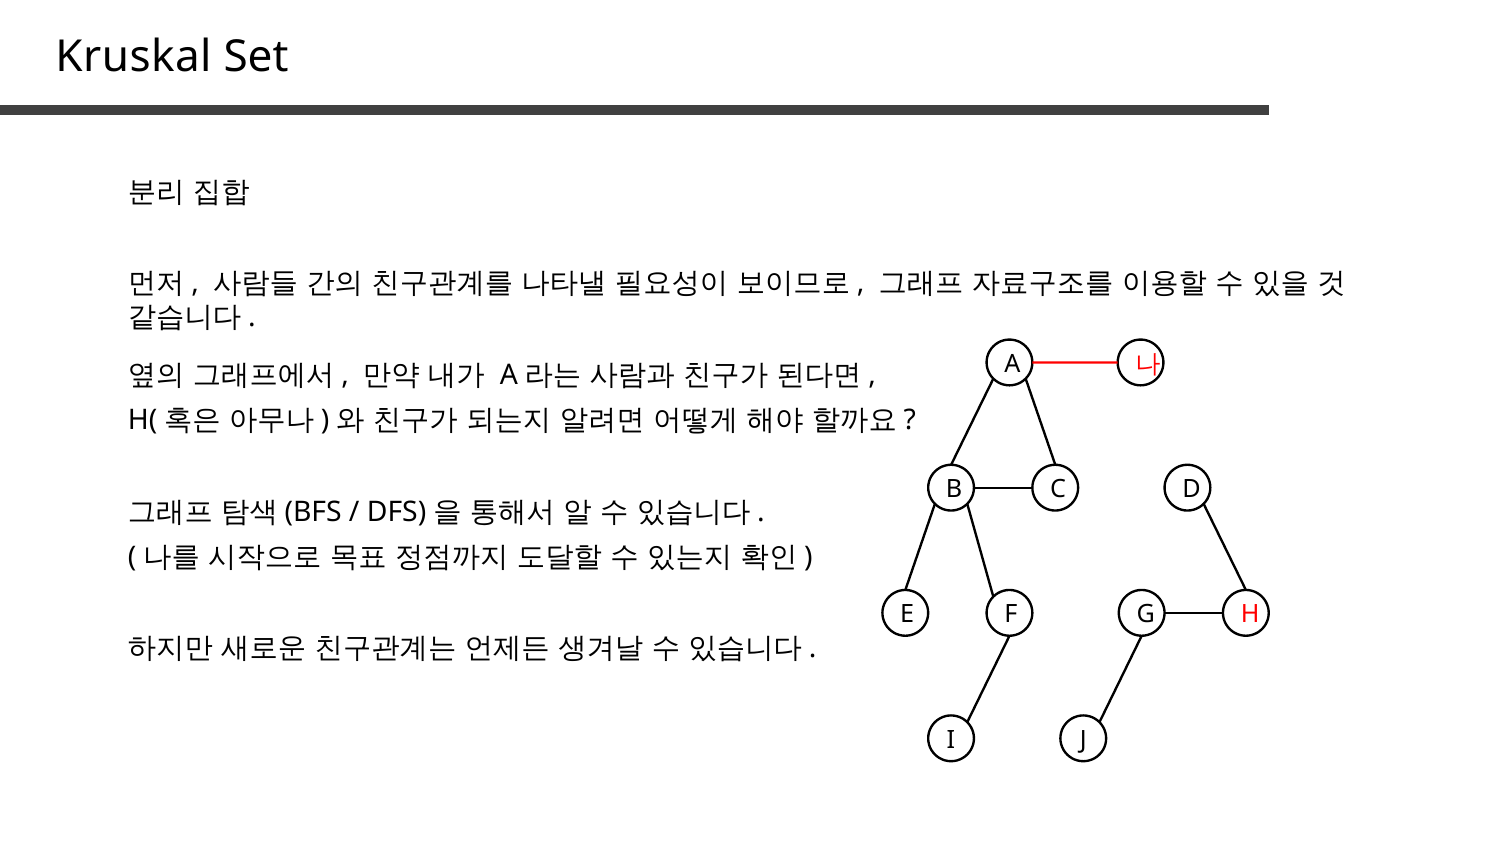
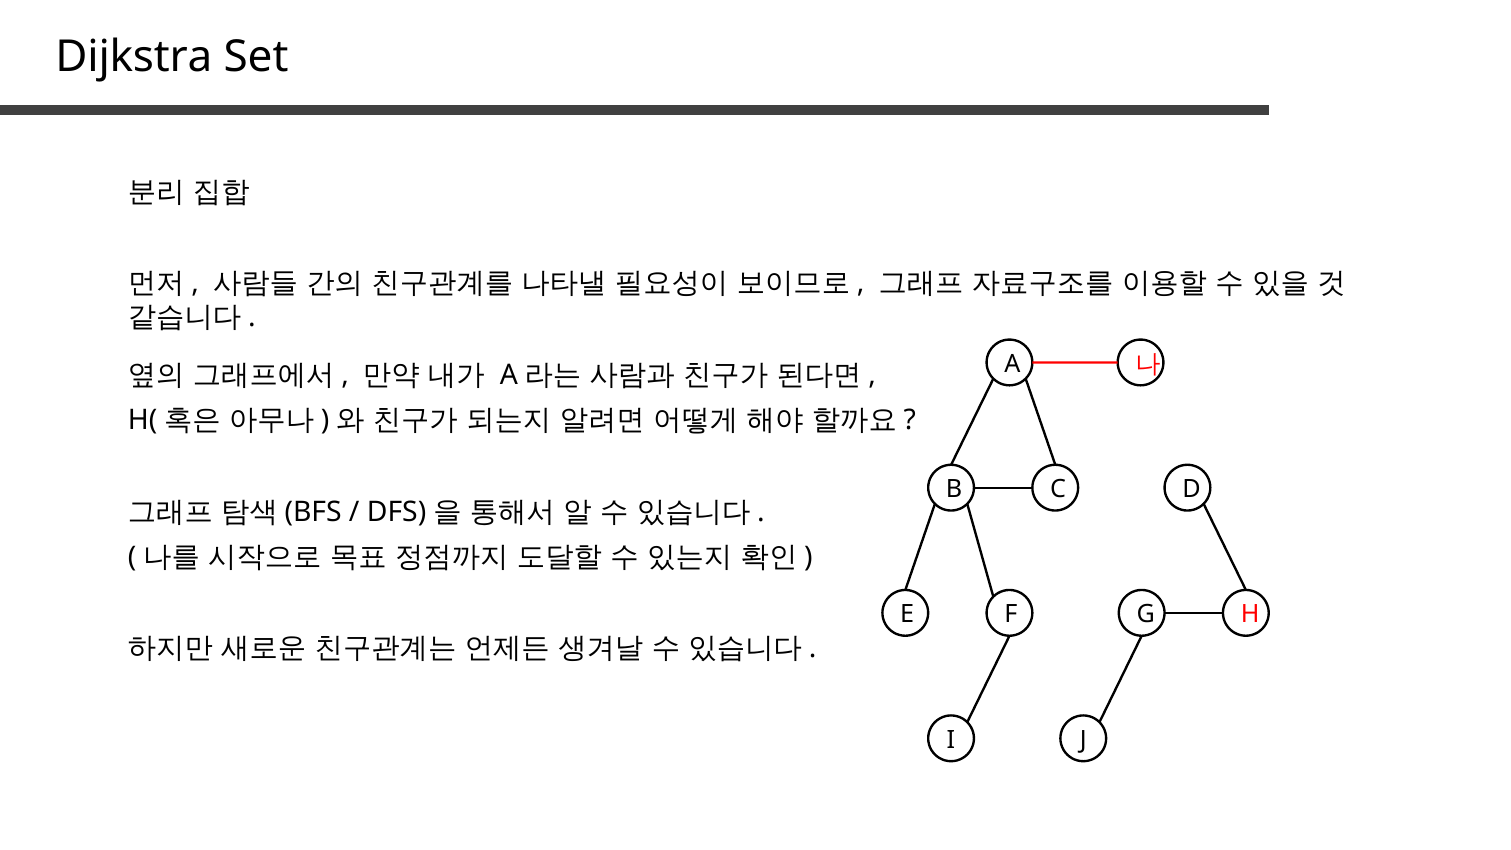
Kruskal: Kruskal -> Dijkstra (134, 57)
